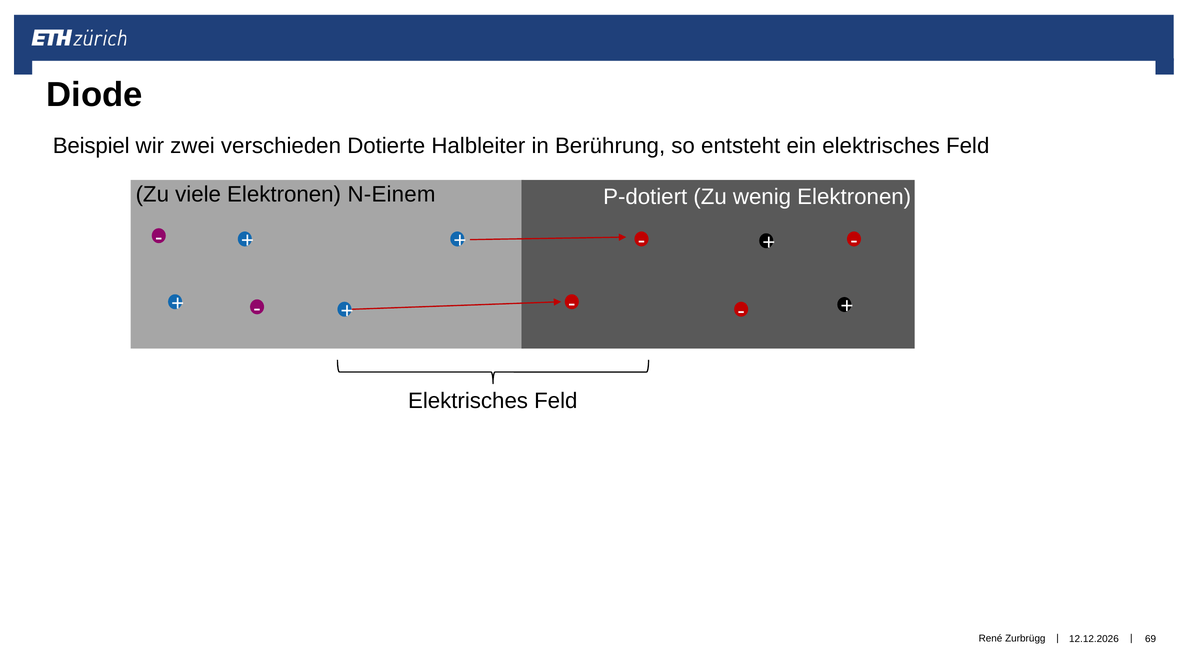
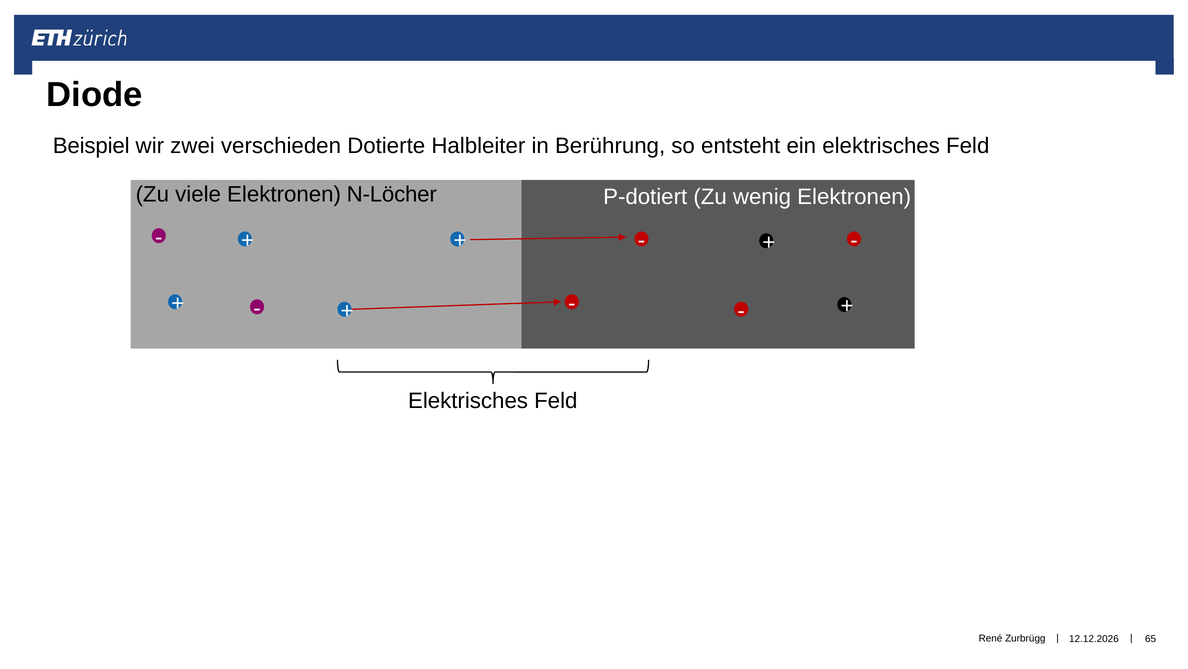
N-Einem: N-Einem -> N-Löcher (392, 194)
69: 69 -> 65 (1151, 638)
